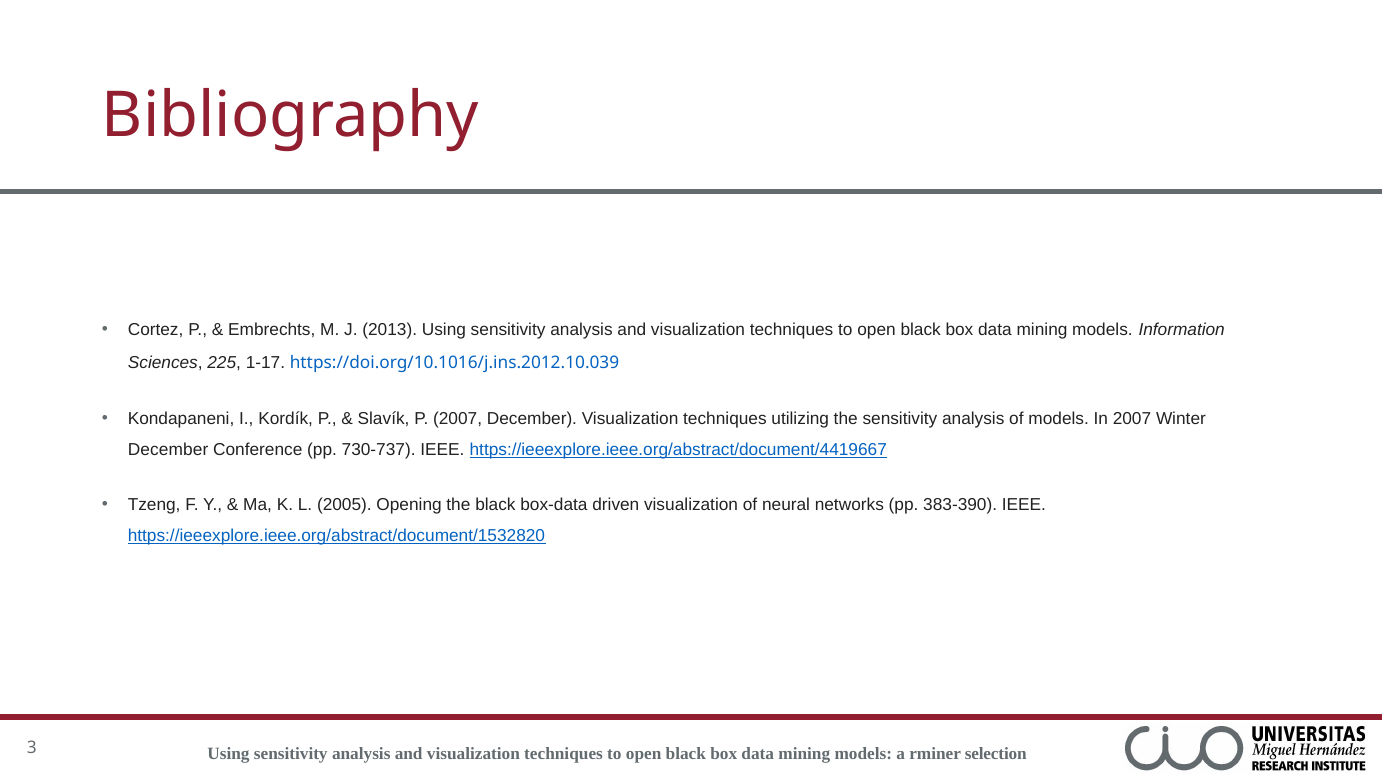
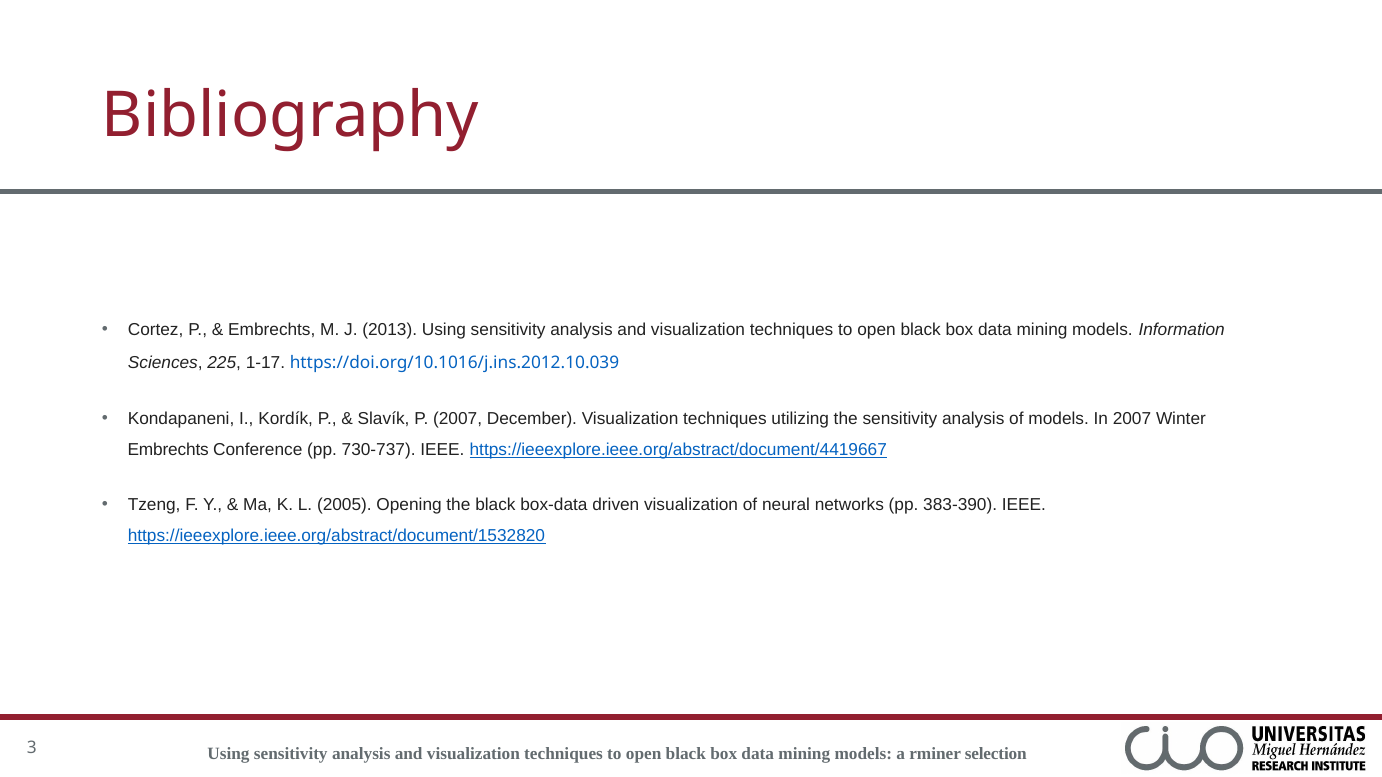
December: December -> Embrechts (168, 451)
